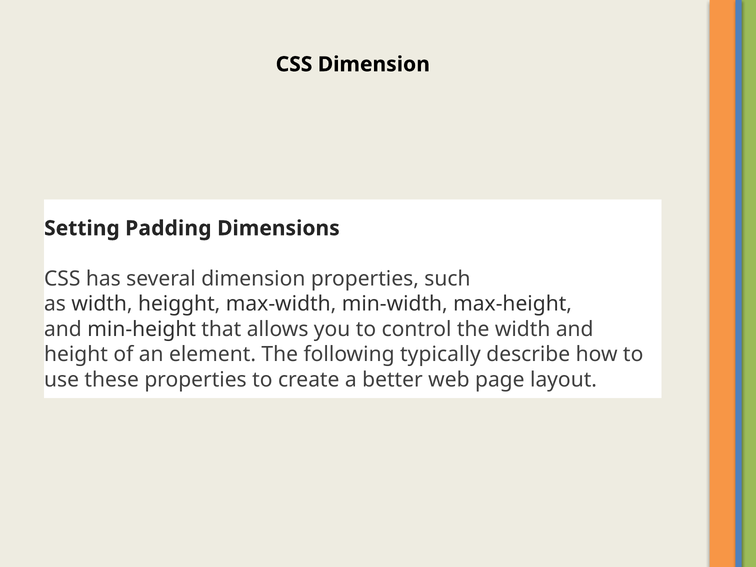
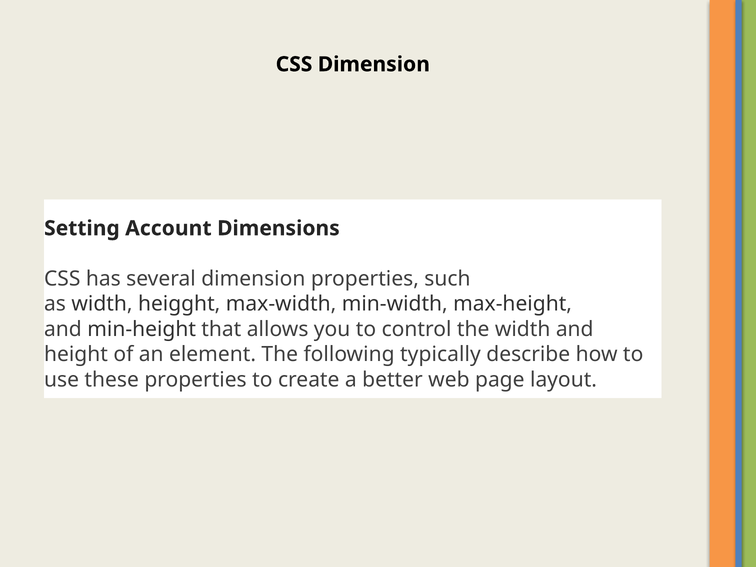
Padding: Padding -> Account (168, 228)
